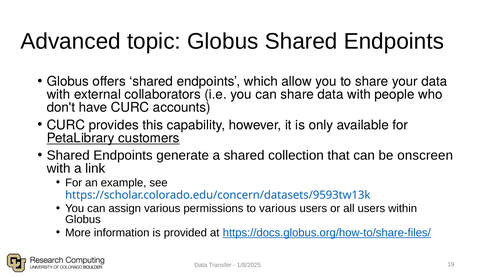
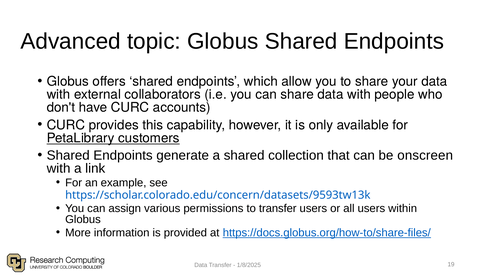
to various: various -> transfer (278, 208)
